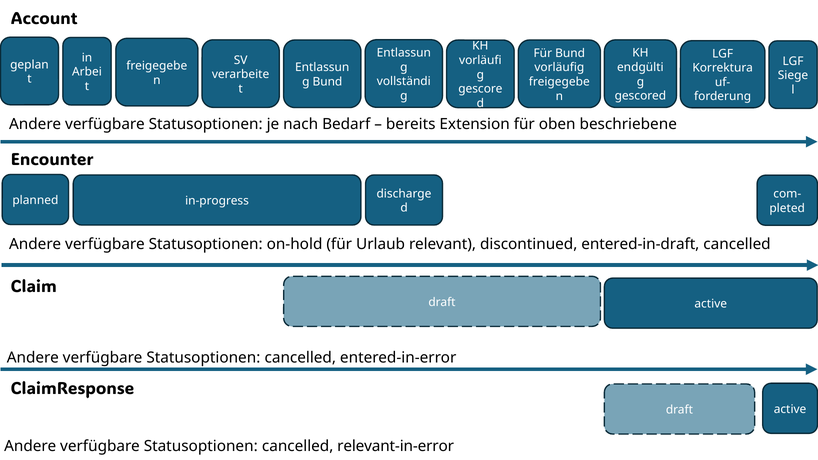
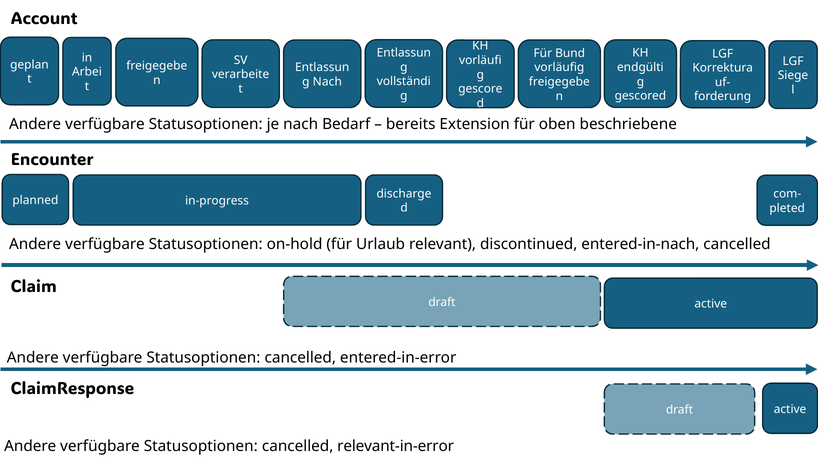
Bund: Bund -> Nach (327, 82)
entered-in-draft: entered-in-draft -> entered-in-nach (640, 244)
